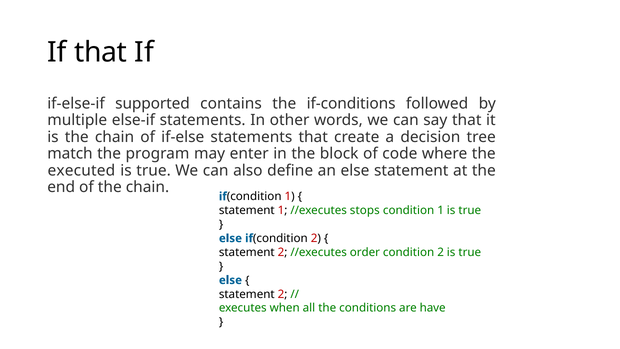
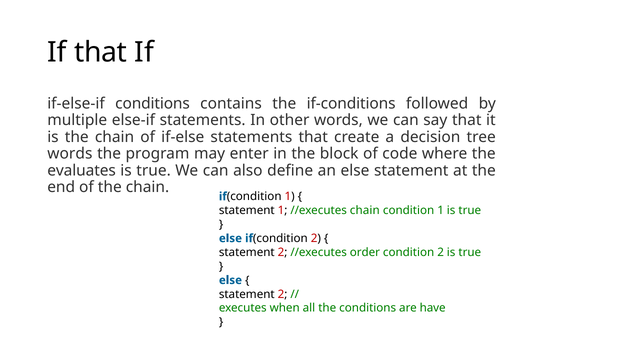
if-else-if supported: supported -> conditions (153, 103)
match: match -> words (70, 154)
executed: executed -> evaluates (82, 170)
//executes stops: stops -> chain (365, 210)
